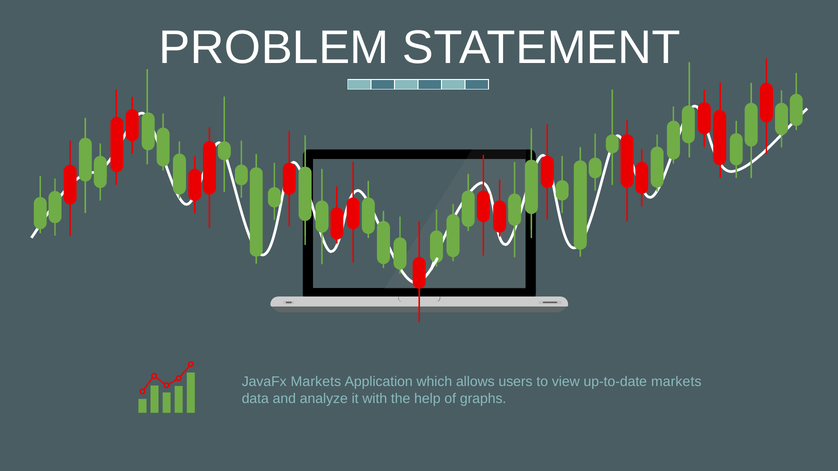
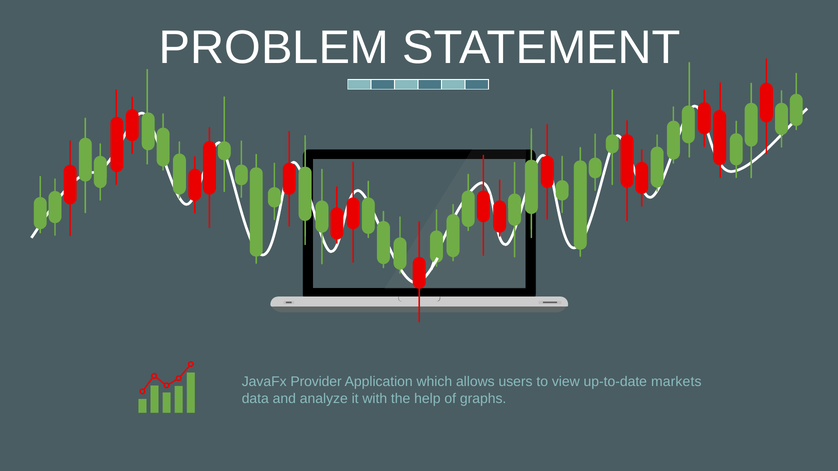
JavaFx Markets: Markets -> Provider (316, 382)
